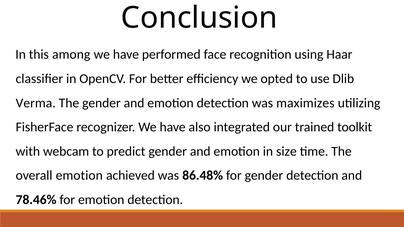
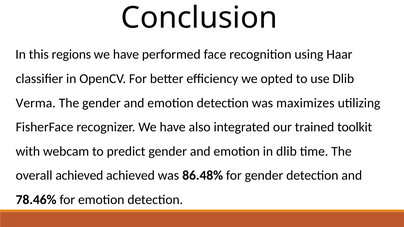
among: among -> regions (71, 55)
in size: size -> dlib (286, 151)
overall emotion: emotion -> achieved (79, 176)
